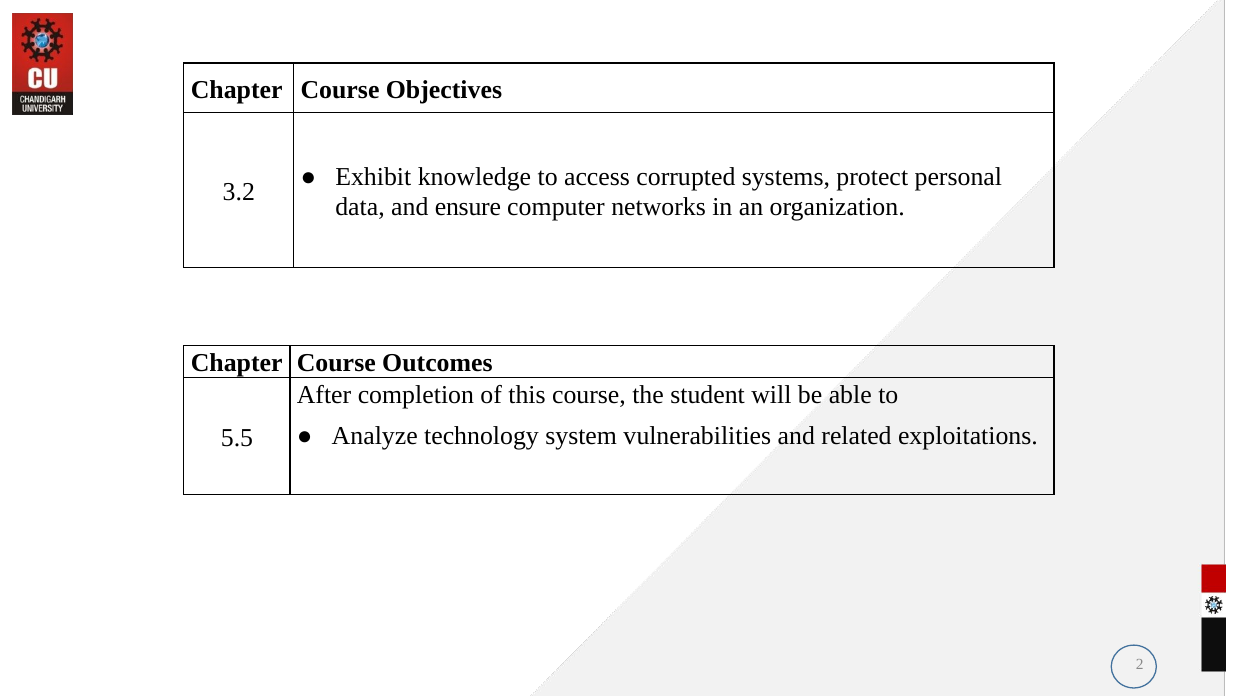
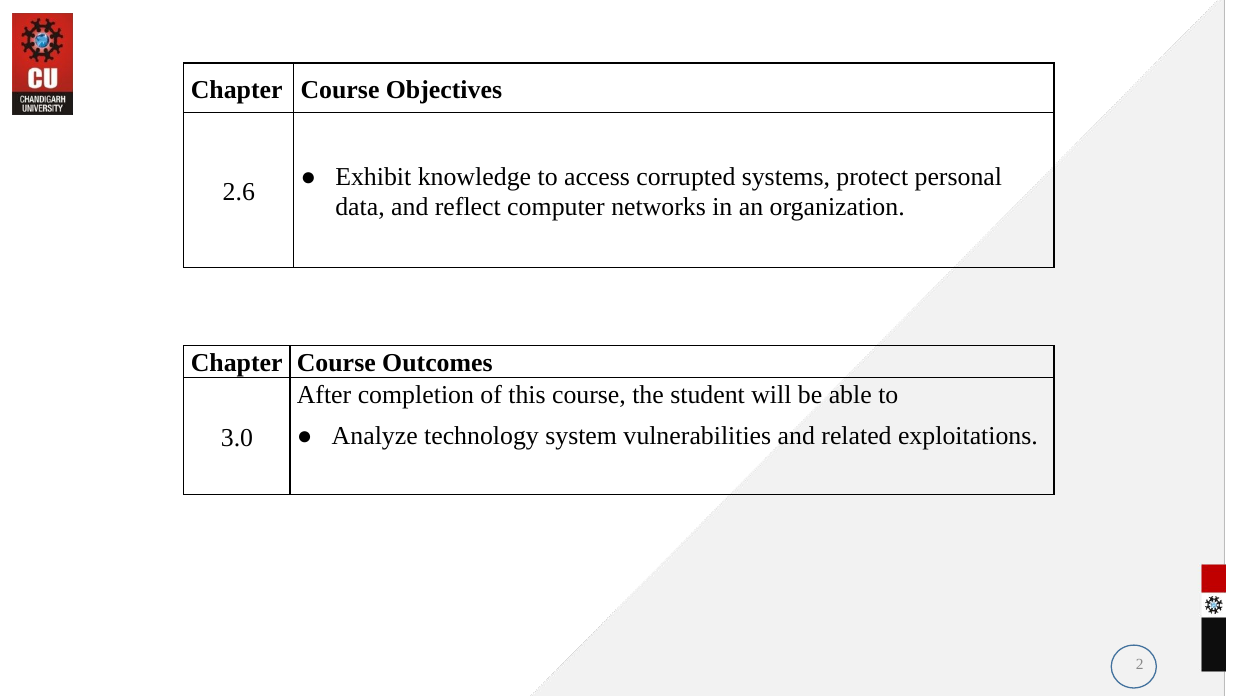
3.2: 3.2 -> 2.6 (239, 192)
ensure: ensure -> reflect (468, 207)
5.5: 5.5 -> 3.0 (237, 438)
